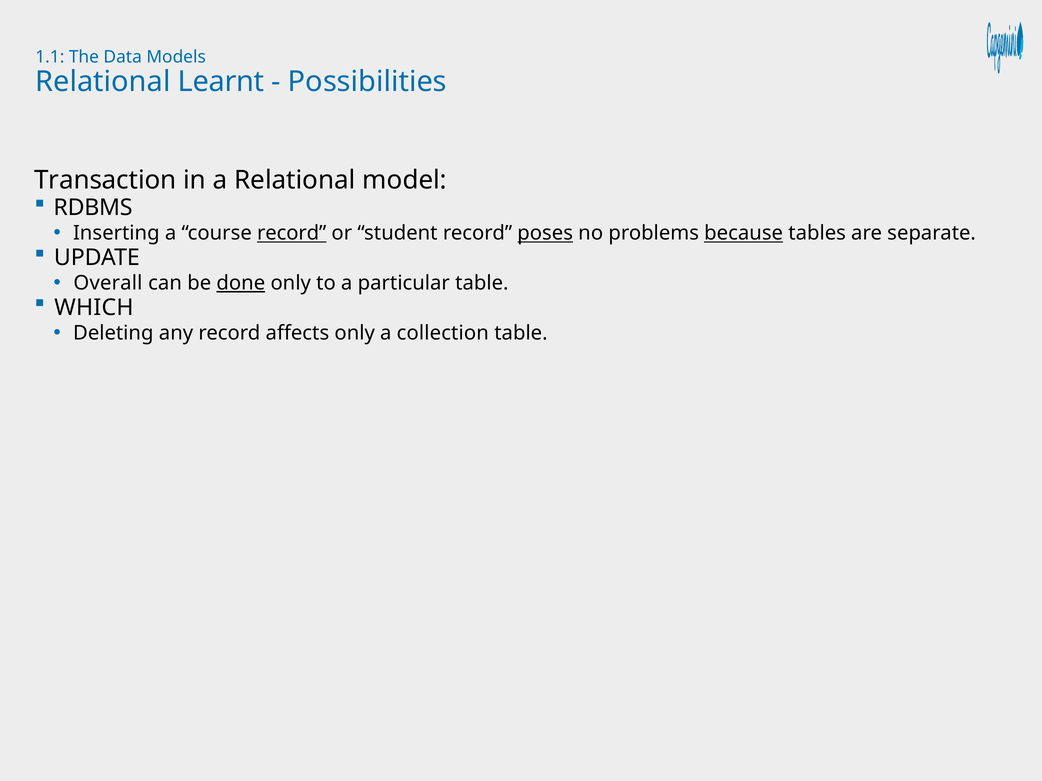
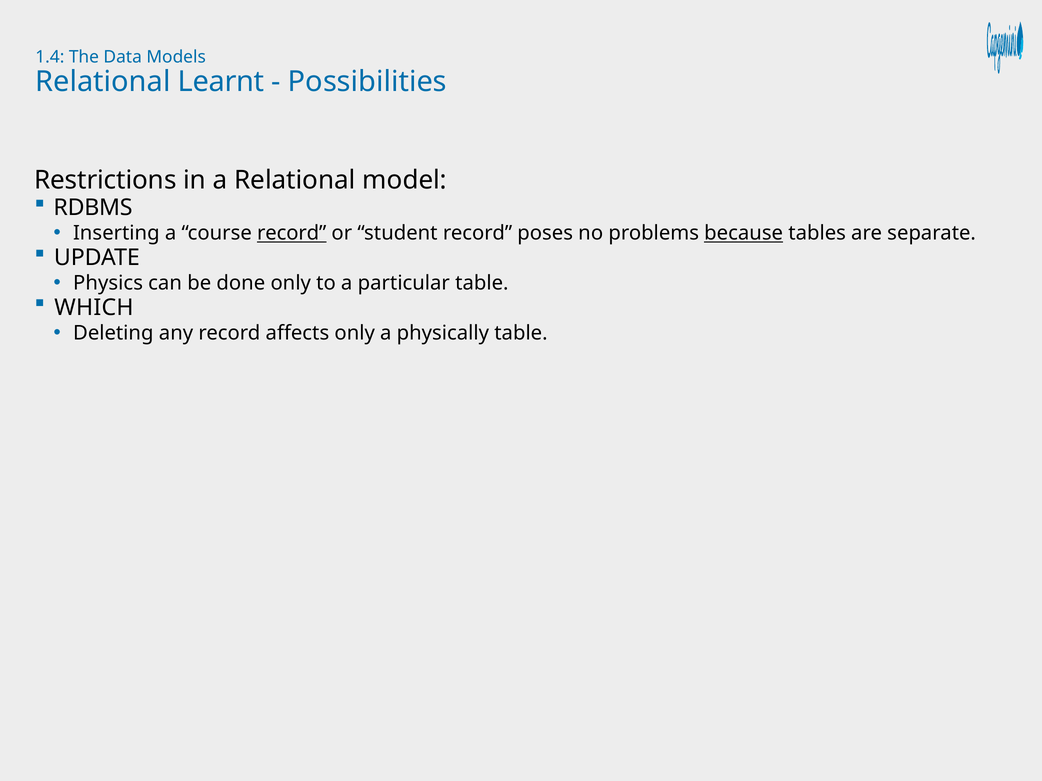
1.1: 1.1 -> 1.4 (50, 57)
Transaction: Transaction -> Restrictions (105, 180)
poses underline: present -> none (545, 233)
Overall: Overall -> Physics (108, 283)
done underline: present -> none (241, 283)
collection: collection -> physically (443, 333)
